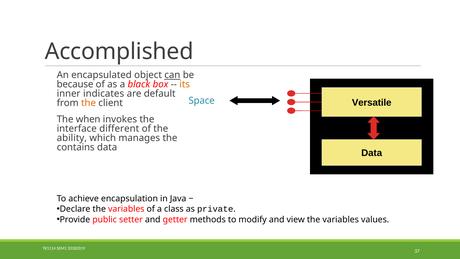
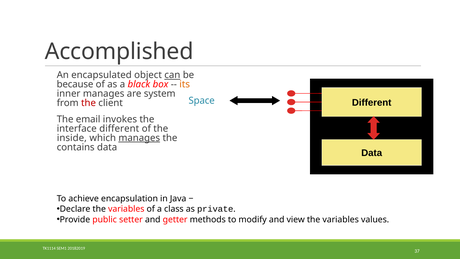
inner indicates: indicates -> manages (104, 94)
default: default -> system (160, 94)
Versatile: Versatile -> Different (372, 103)
the colour: orange -> red (89, 103)
when: when -> email (88, 119)
ability: ability -> inside (72, 138)
manages underline: none -> present (139, 138)
